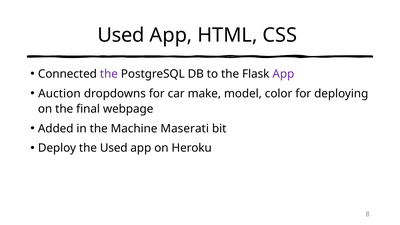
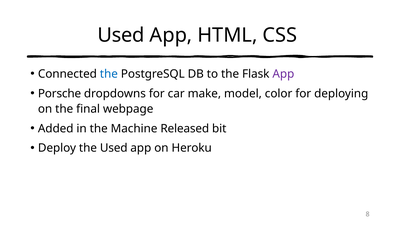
the colour: purple -> blue (109, 74)
Auction: Auction -> Porsche (60, 94)
Maserati: Maserati -> Released (185, 129)
